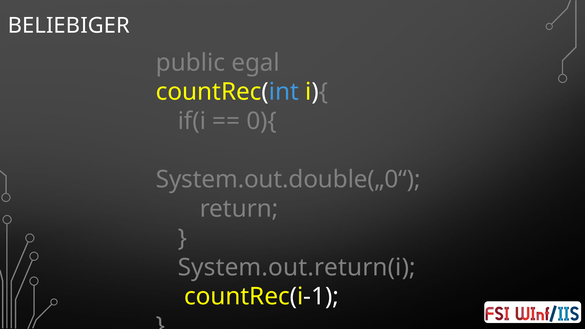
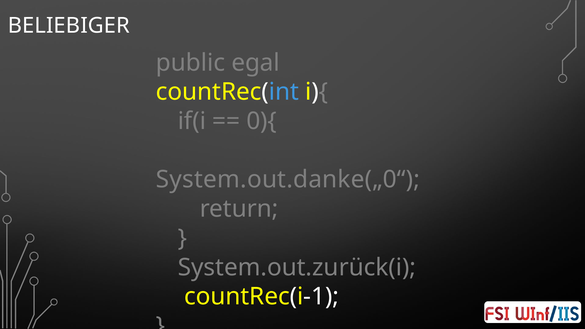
System.out.double(„0“: System.out.double(„0“ -> System.out.danke(„0“ (288, 180)
System.out.return(i: System.out.return(i -> System.out.zurück(i (297, 267)
